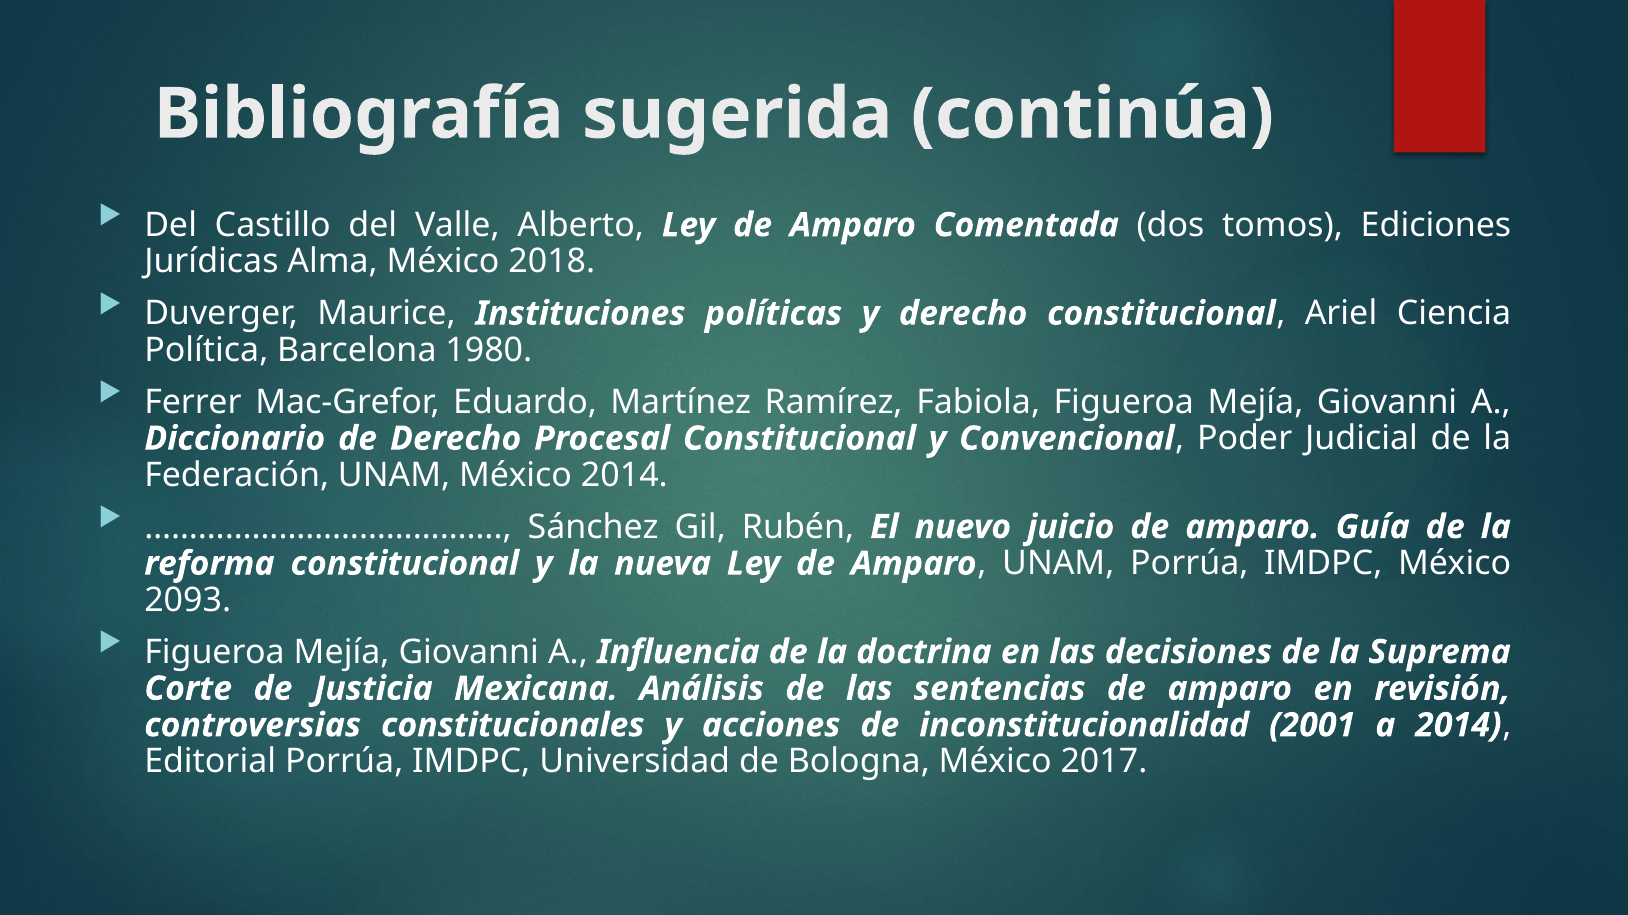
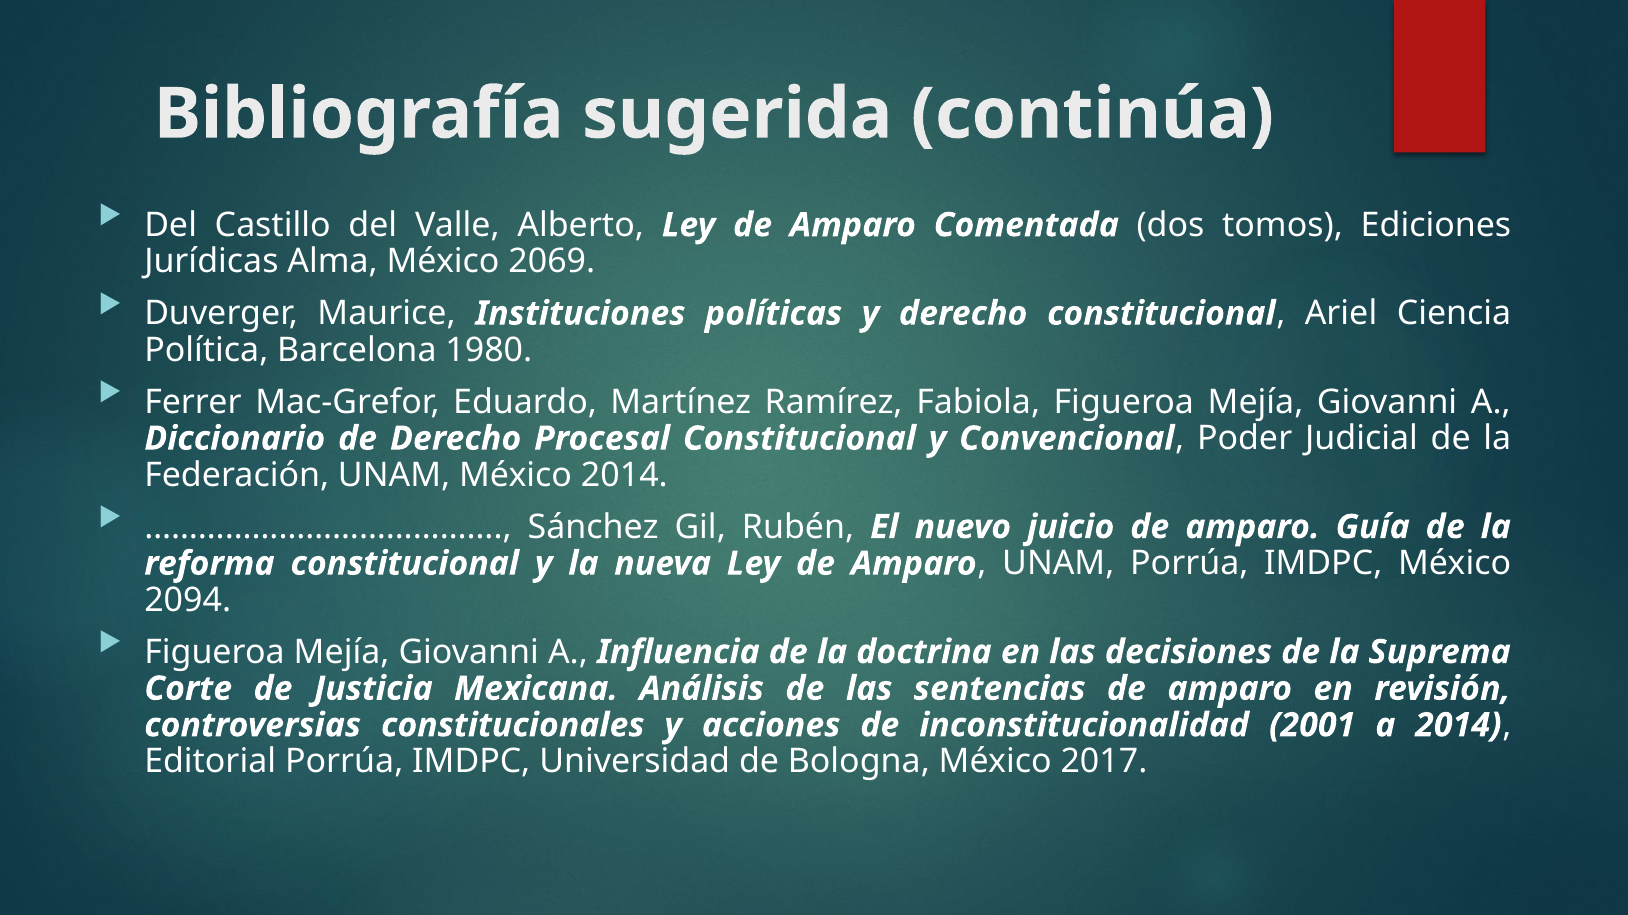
2018: 2018 -> 2069 (552, 262)
2093: 2093 -> 2094 (188, 601)
